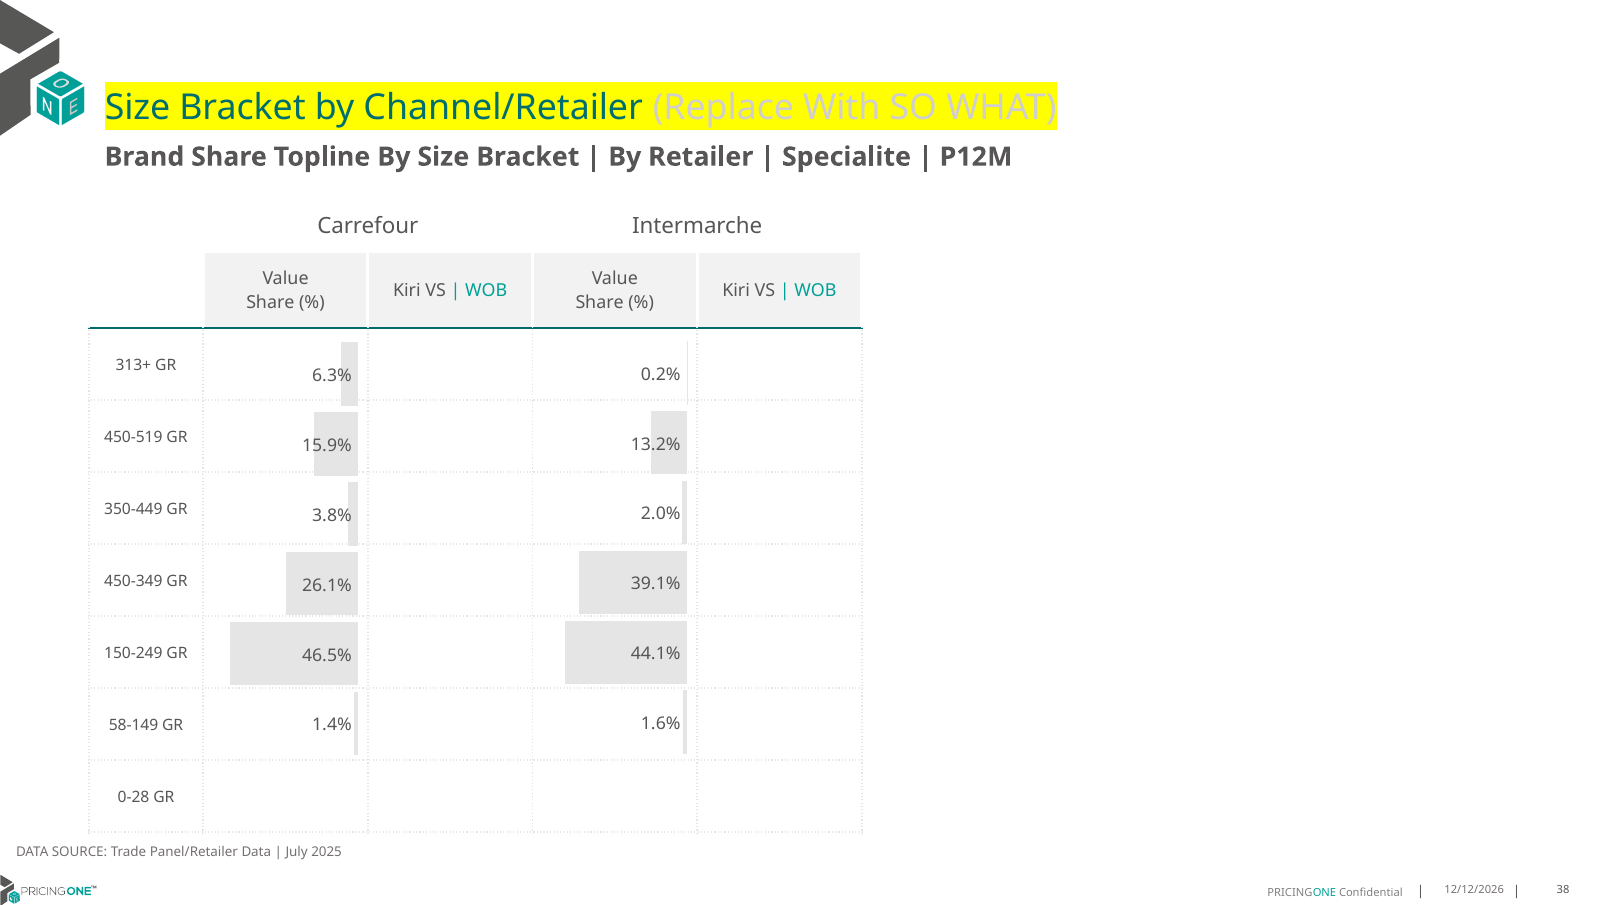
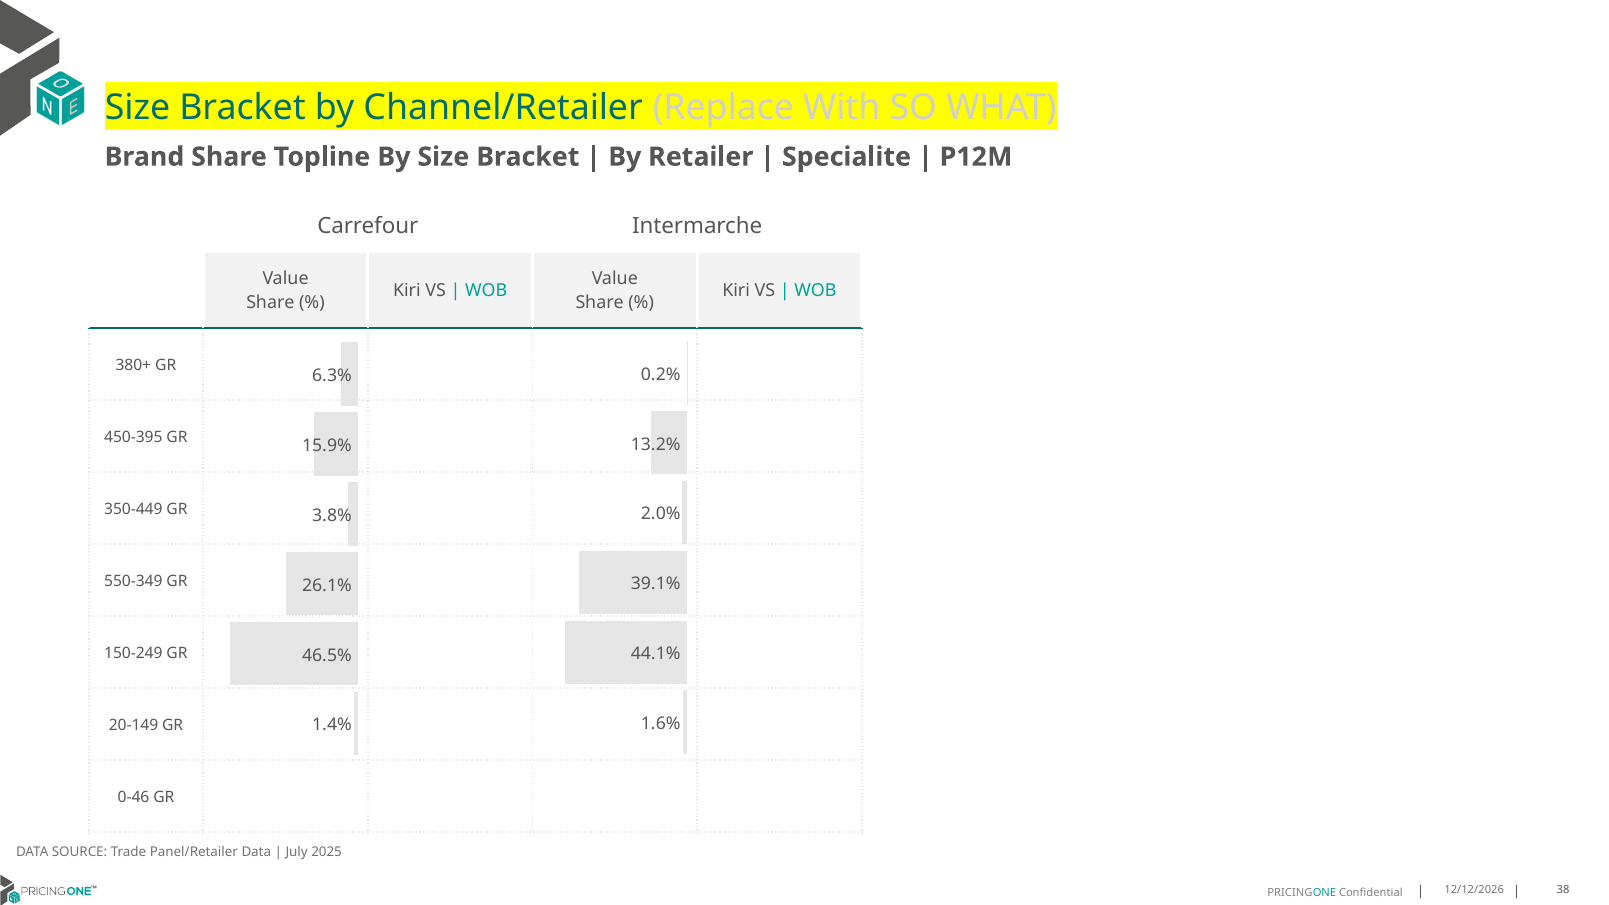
313+: 313+ -> 380+ (133, 365)
450-519: 450-519 -> 450-395 (133, 437)
450-349: 450-349 -> 550-349 (133, 581)
58-149: 58-149 -> 20-149 (134, 726)
0-28: 0-28 -> 0-46 (134, 798)
